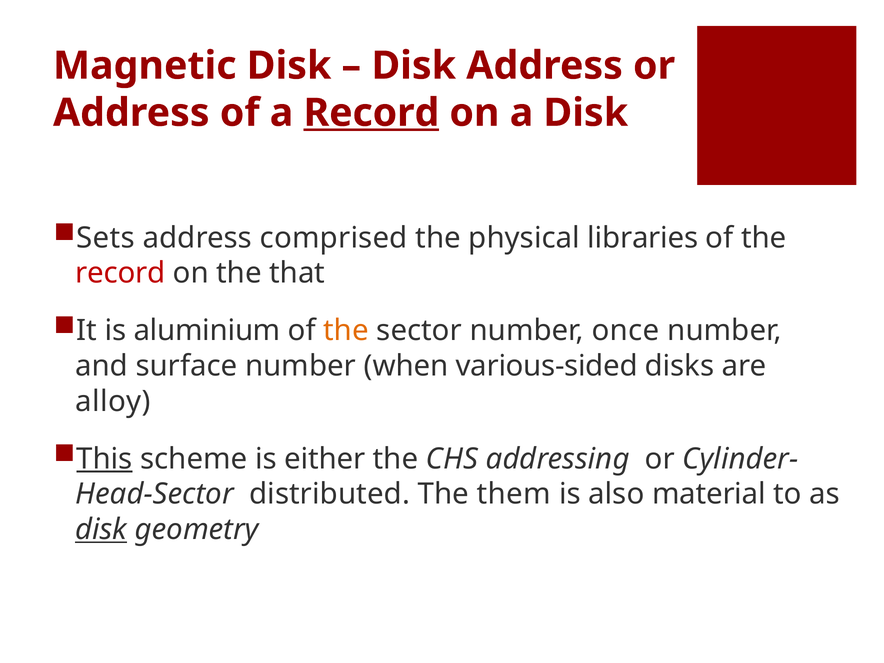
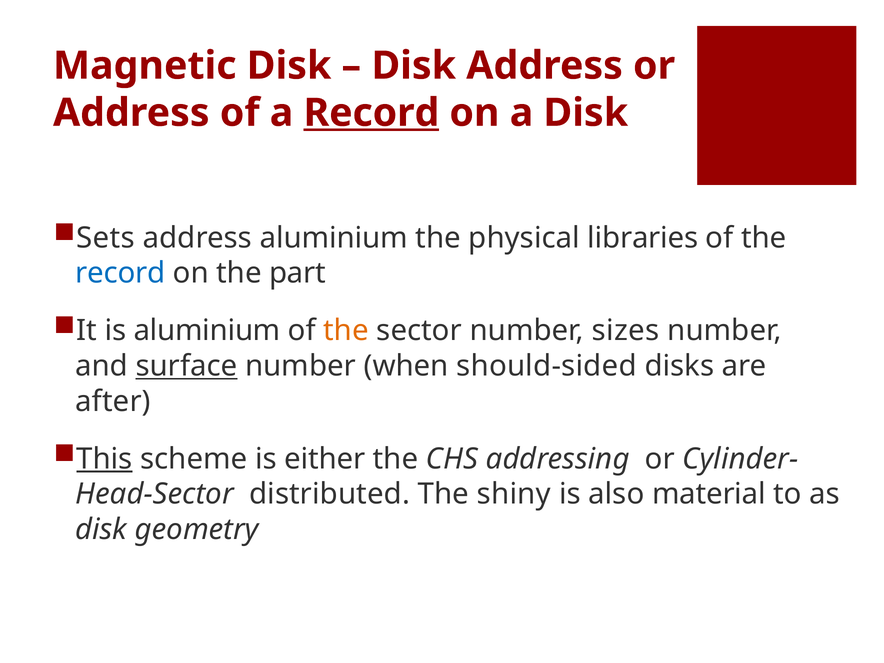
address comprised: comprised -> aluminium (334, 238)
record colour: red -> blue (120, 273)
that: that -> part (297, 273)
once: once -> sizes (625, 331)
surface underline: none -> present (187, 366)
various-sided: various-sided -> should-sided (546, 366)
alloy: alloy -> after (113, 401)
them: them -> shiny (514, 494)
disk underline: present -> none (101, 530)
